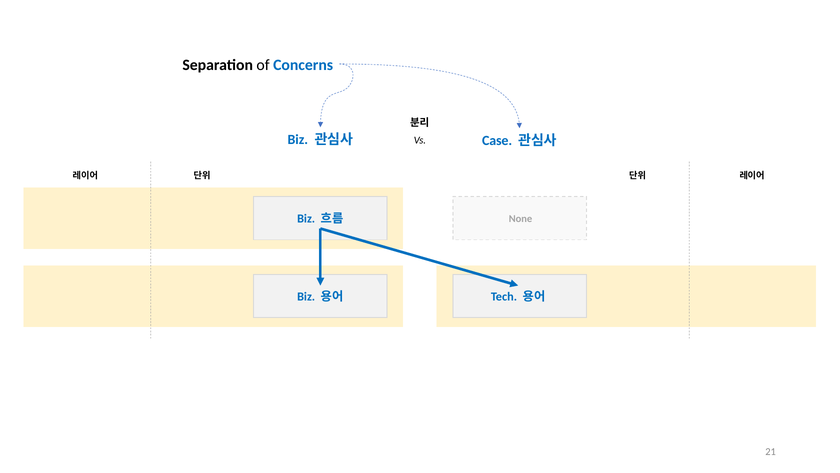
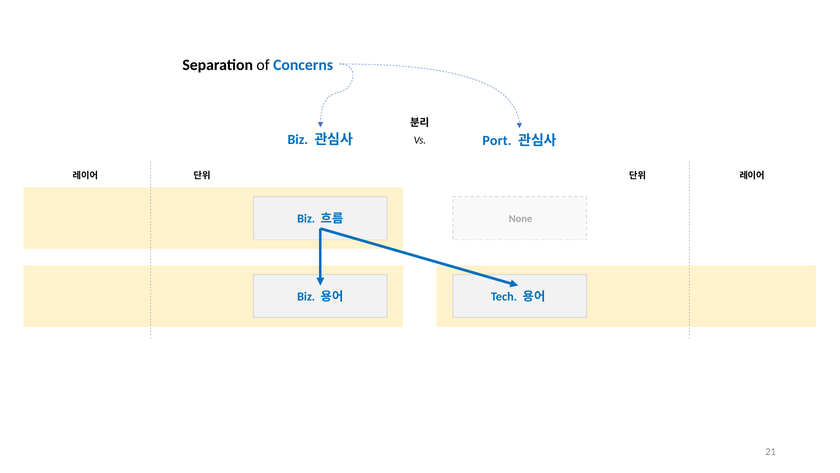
Case: Case -> Port (497, 141)
